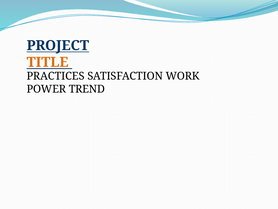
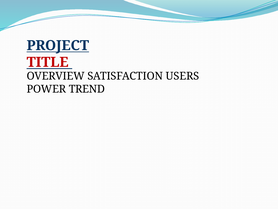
TITLE colour: orange -> red (48, 62)
PRACTICES: PRACTICES -> OVERVIEW (56, 76)
WORK: WORK -> USERS (182, 76)
